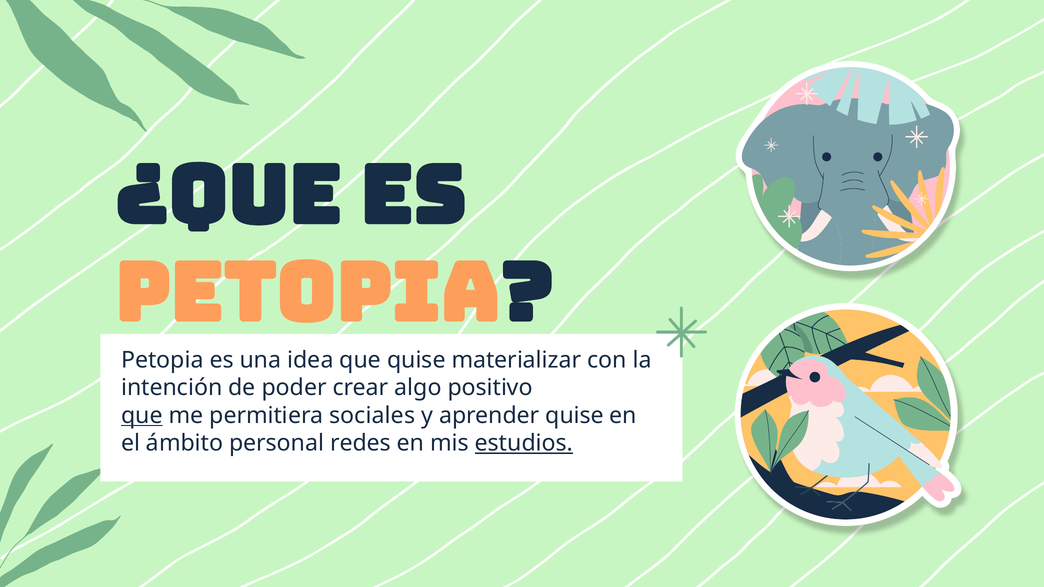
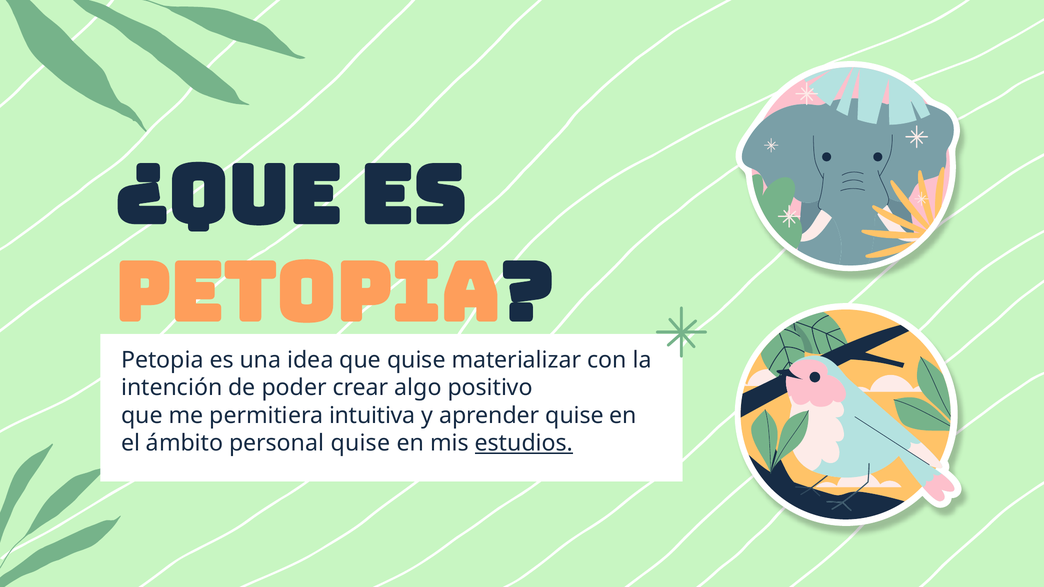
que underline: present -> none (142, 416)
sociales: sociales -> intuitiva (372, 416)
personal redes: redes -> quise (360, 444)
